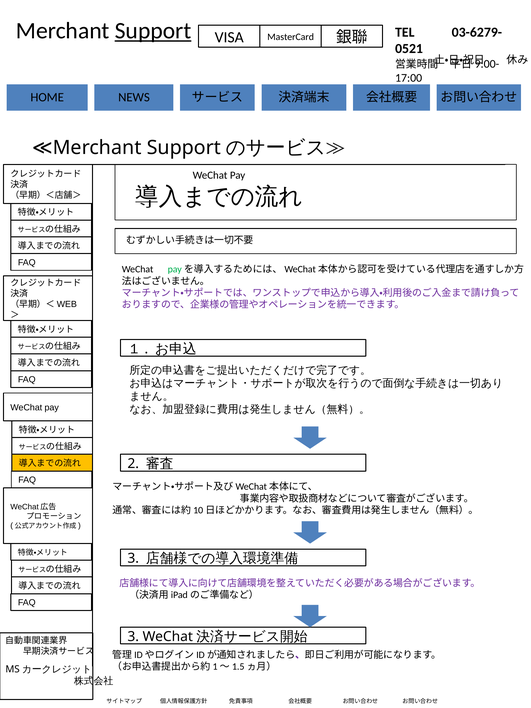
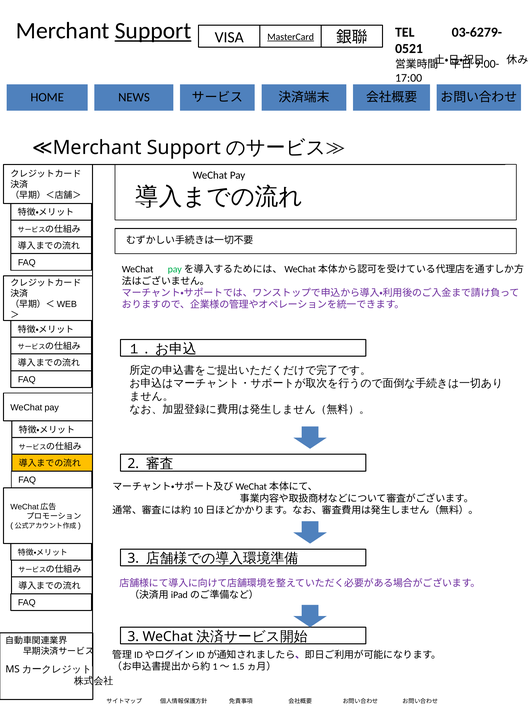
MasterCard underline: none -> present (291, 37)
